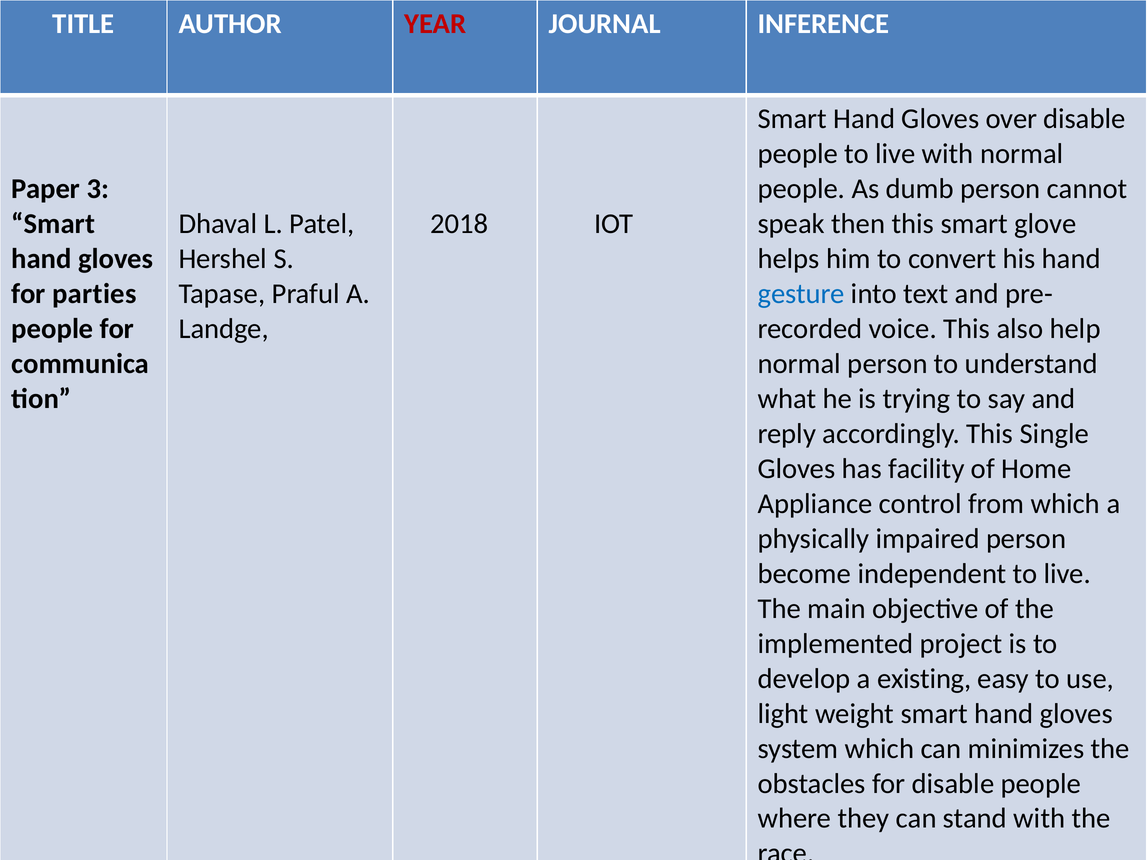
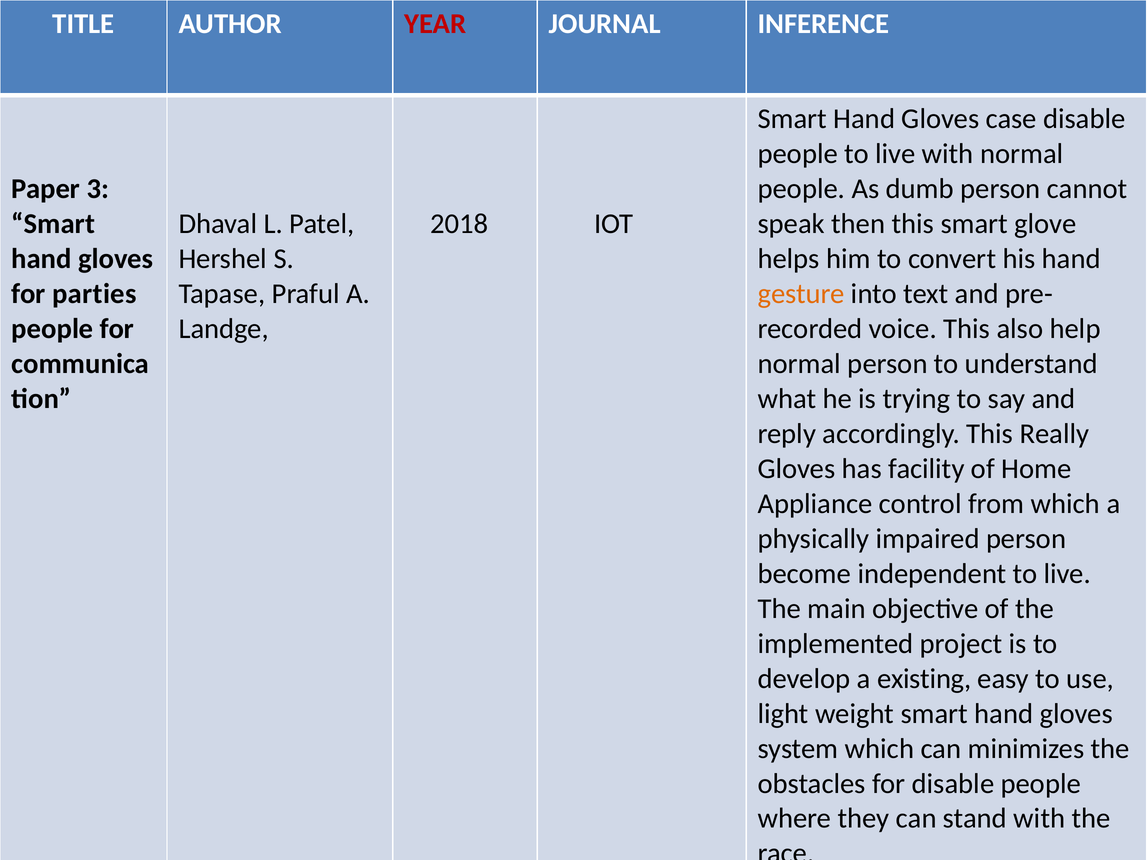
over: over -> case (1011, 119)
gesture colour: blue -> orange (801, 294)
Single: Single -> Really (1054, 434)
